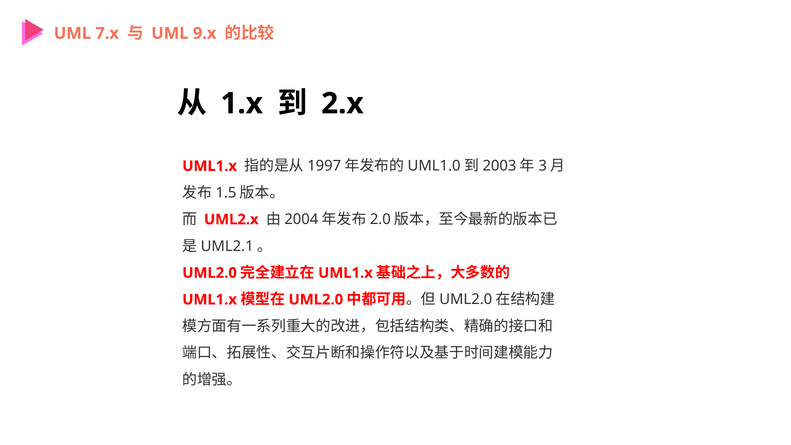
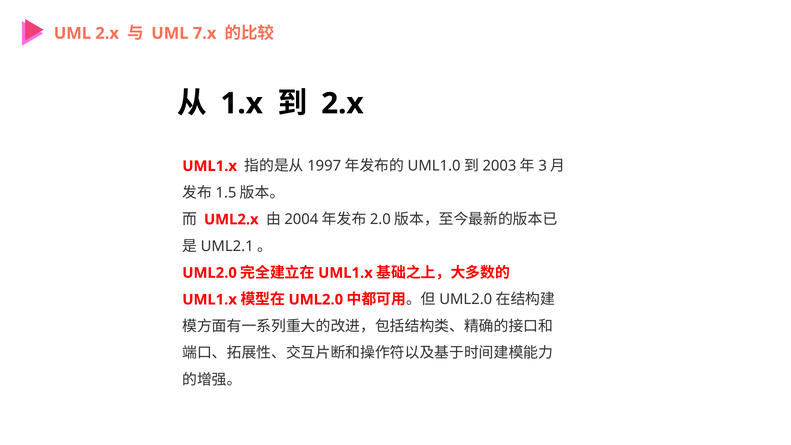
UML 7.x: 7.x -> 2.x (107, 33)
9.x: 9.x -> 7.x (205, 33)
